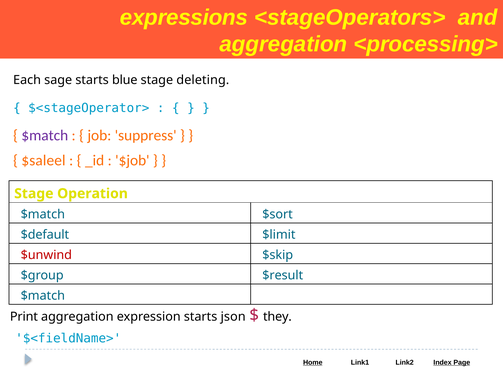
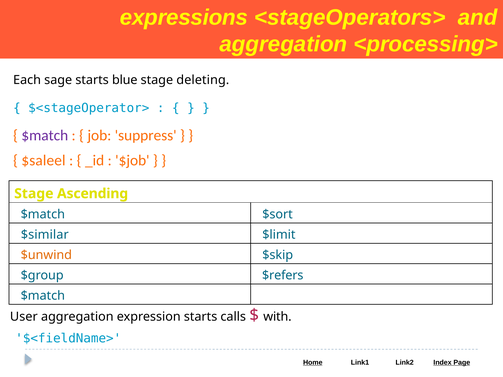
Operation: Operation -> Ascending (93, 194)
$default: $default -> $similar (45, 235)
$unwind colour: red -> orange (46, 255)
$result: $result -> $refers (283, 276)
Print: Print -> User (24, 317)
json: json -> calls (233, 317)
they: they -> with (277, 317)
